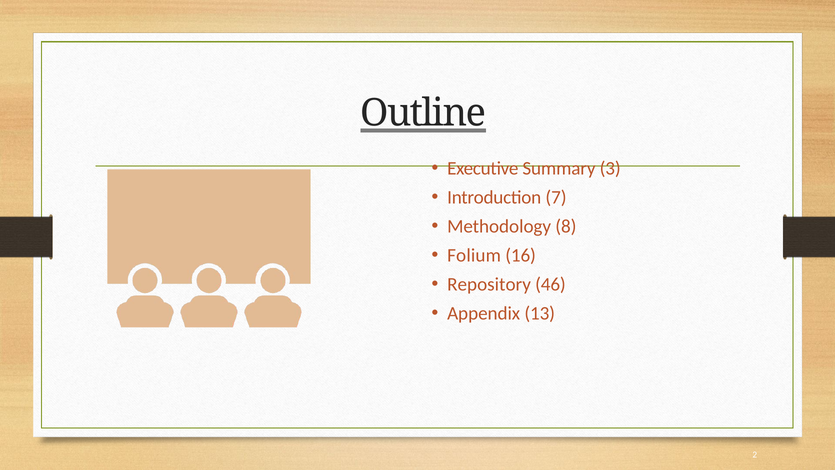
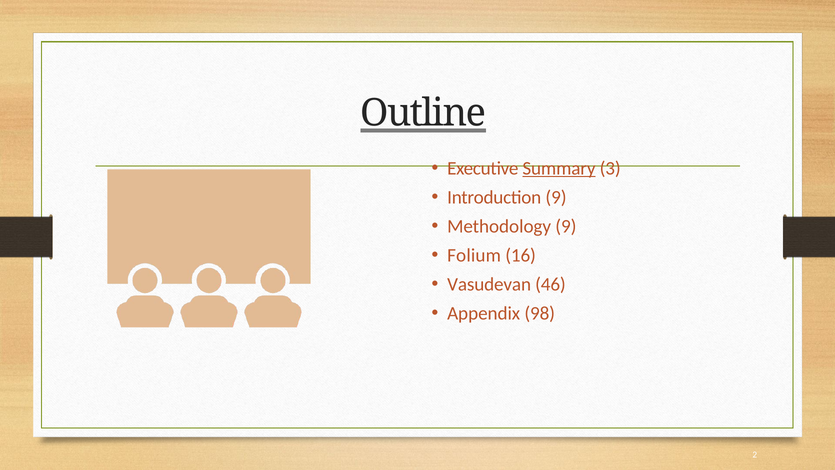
Summary underline: none -> present (559, 168)
Introduction 7: 7 -> 9 (556, 197)
Methodology 8: 8 -> 9 (566, 226)
Repository: Repository -> Vasudevan (489, 284)
13: 13 -> 98 (540, 313)
